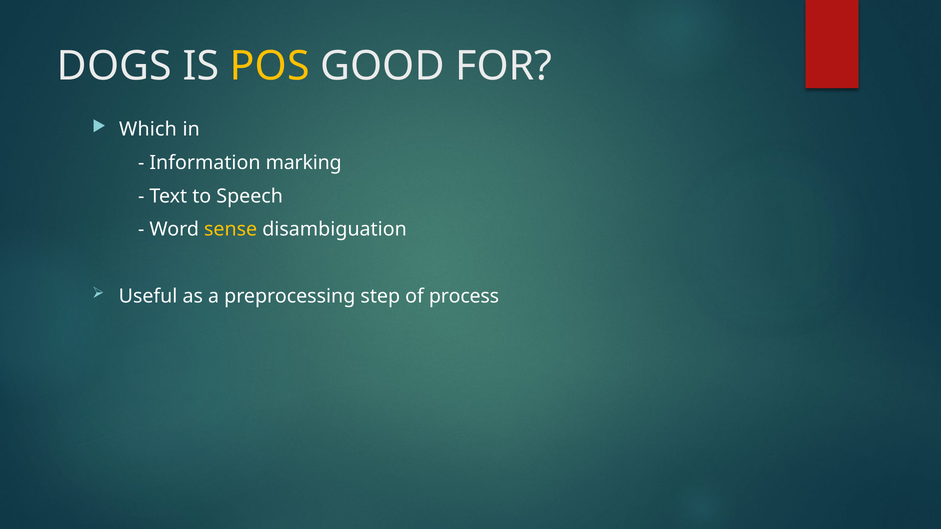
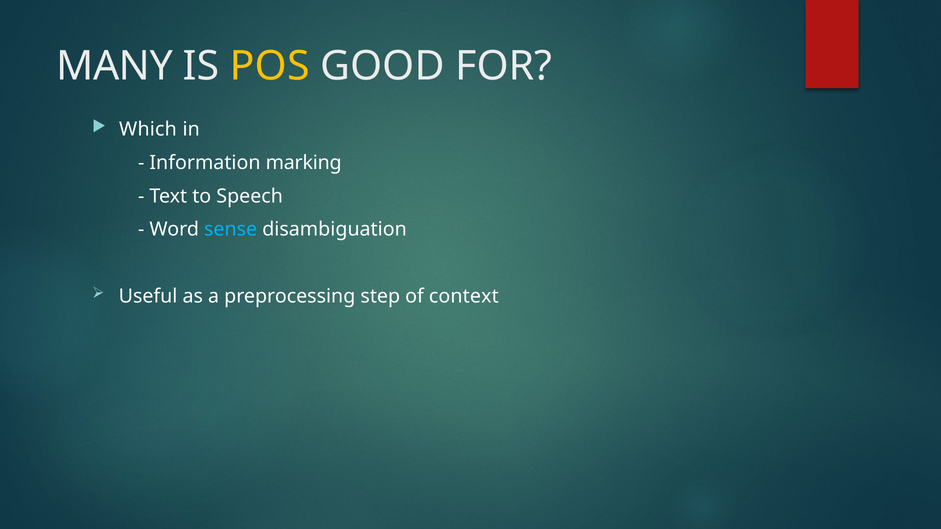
DOGS: DOGS -> MANY (115, 66)
sense colour: yellow -> light blue (231, 230)
process: process -> context (464, 296)
